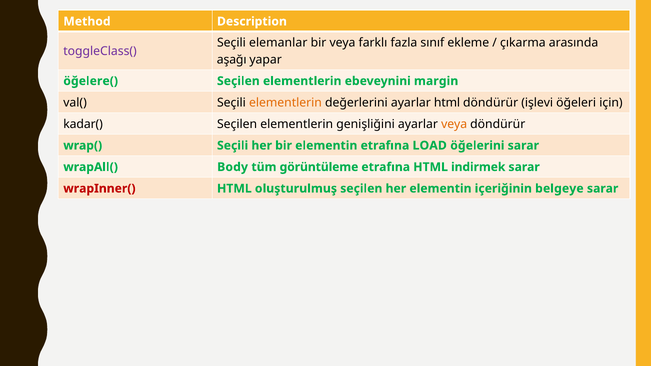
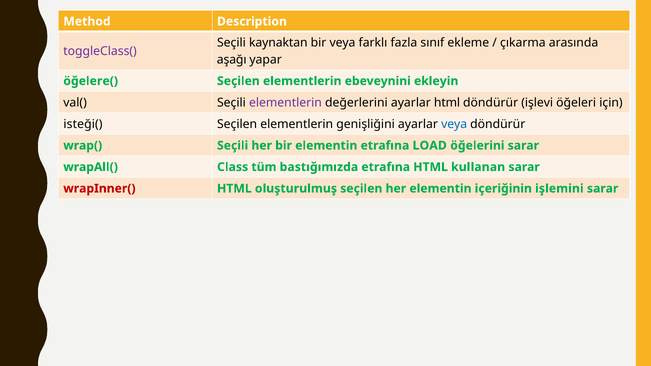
elemanlar: elemanlar -> kaynaktan (278, 43)
margin: margin -> ekleyin (436, 81)
elementlerin colour: orange -> purple (285, 103)
kadar(: kadar( -> isteği( (83, 124)
veya colour: orange -> blue (454, 124)
Body: Body -> Class (233, 167)
görüntüleme: görüntüleme -> bastığımızda (319, 167)
indirmek: indirmek -> kullanan (478, 167)
belgeye: belgeye -> işlemini (559, 189)
